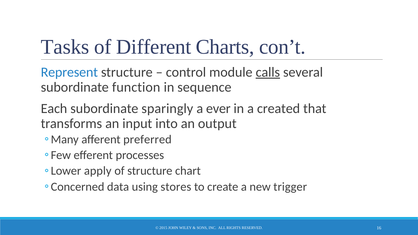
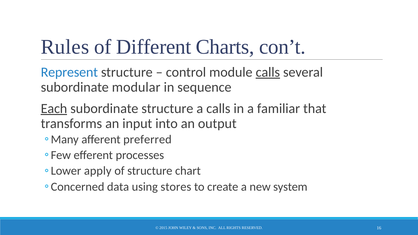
Tasks: Tasks -> Rules (65, 47)
function: function -> modular (136, 87)
Each underline: none -> present (54, 109)
subordinate sparingly: sparingly -> structure (167, 109)
a ever: ever -> calls (218, 109)
created: created -> familiar (279, 109)
trigger: trigger -> system (290, 187)
